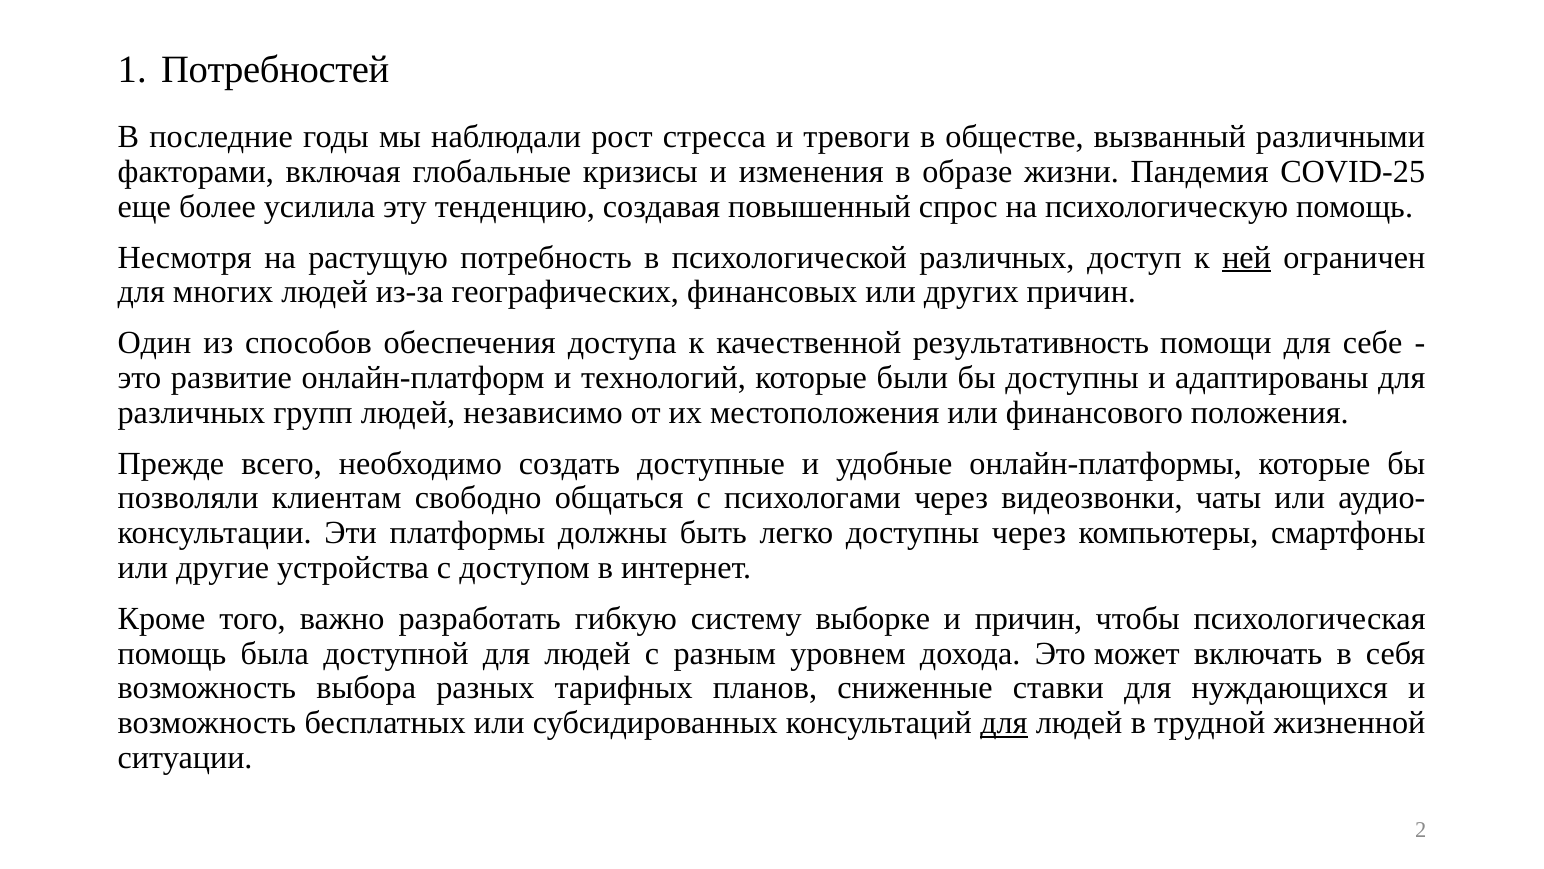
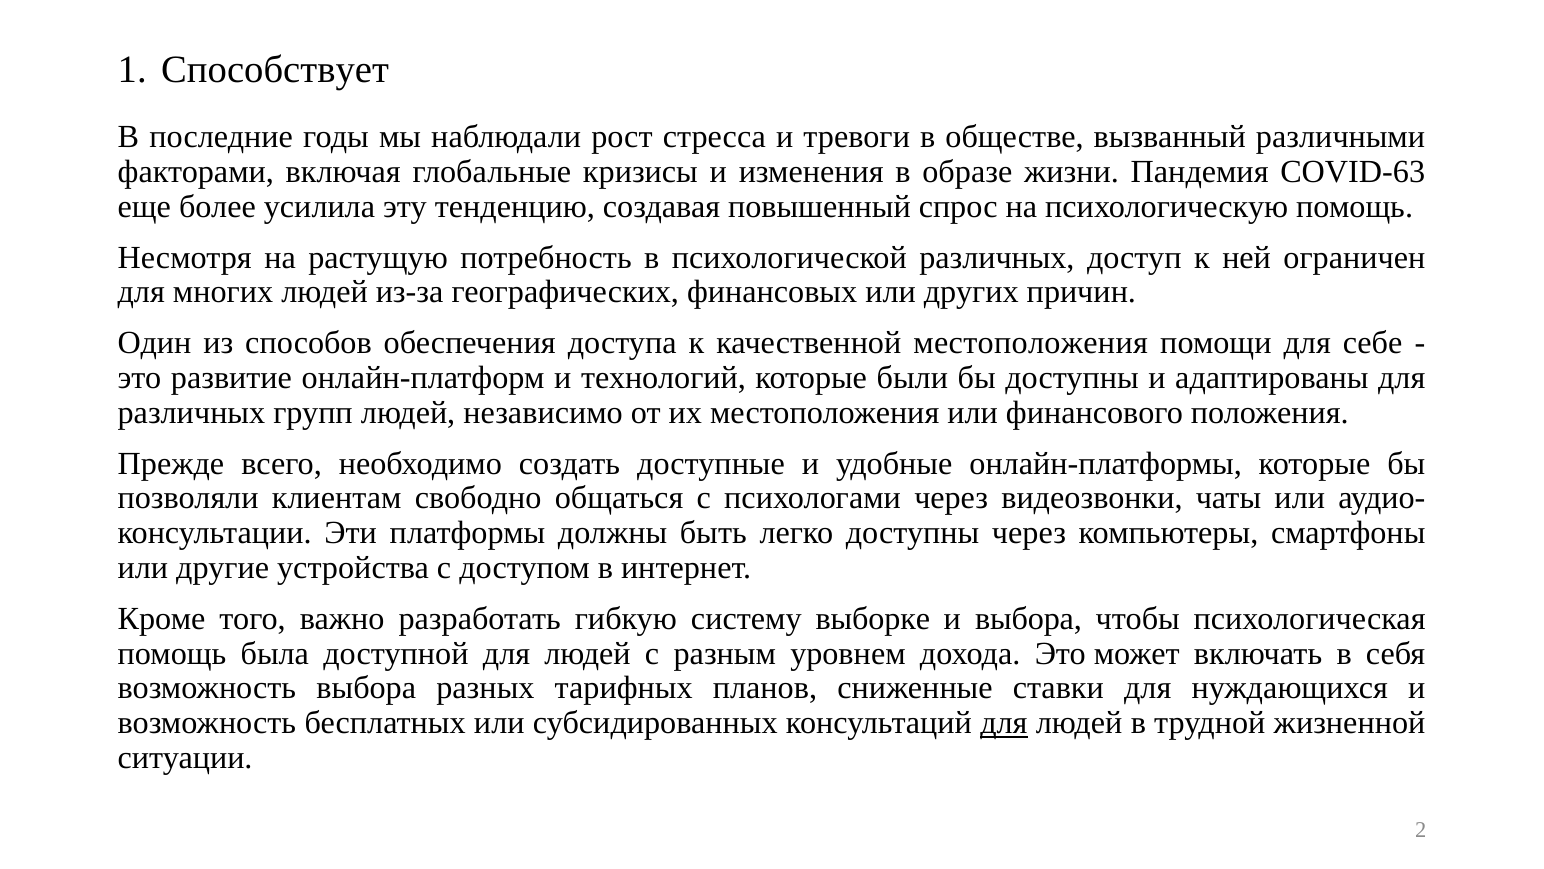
Потребностей: Потребностей -> Способствует (275, 69)
COVID-25: COVID-25 -> COVID-63 (1353, 172)
ней underline: present -> none (1247, 257)
качественной результативность: результативность -> местоположения (1031, 343)
и причин: причин -> выбора (1029, 618)
